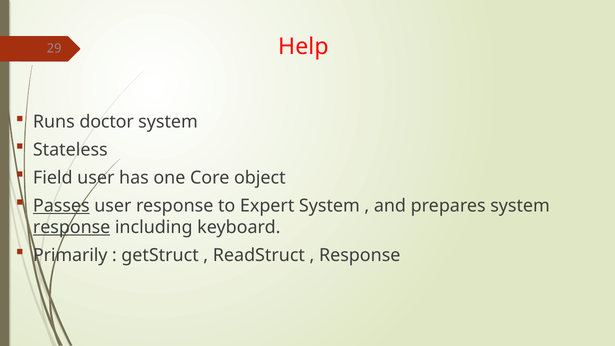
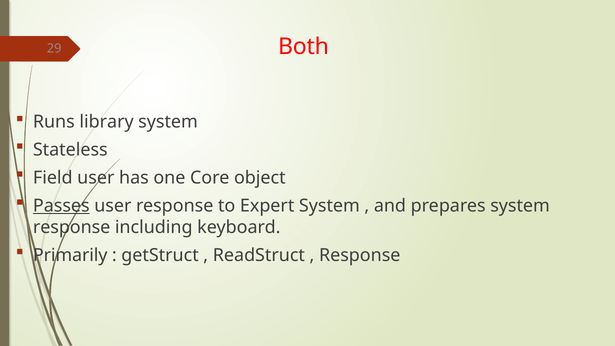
Help: Help -> Both (303, 47)
doctor: doctor -> library (107, 122)
response underline: present -> none (72, 227)
